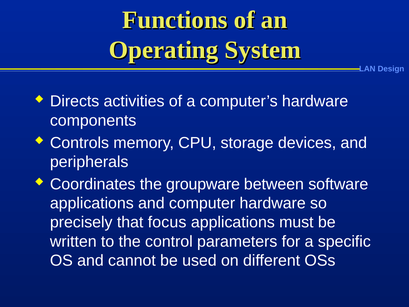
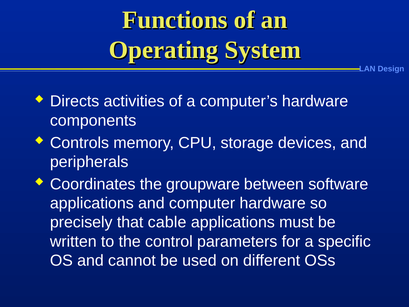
focus: focus -> cable (167, 222)
